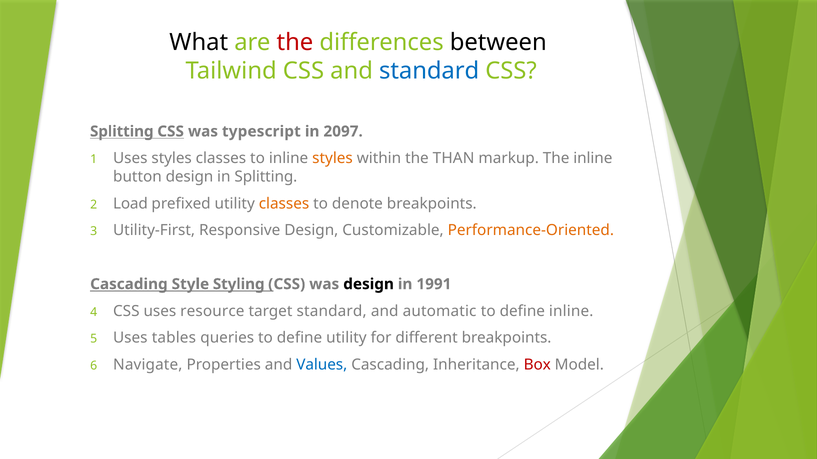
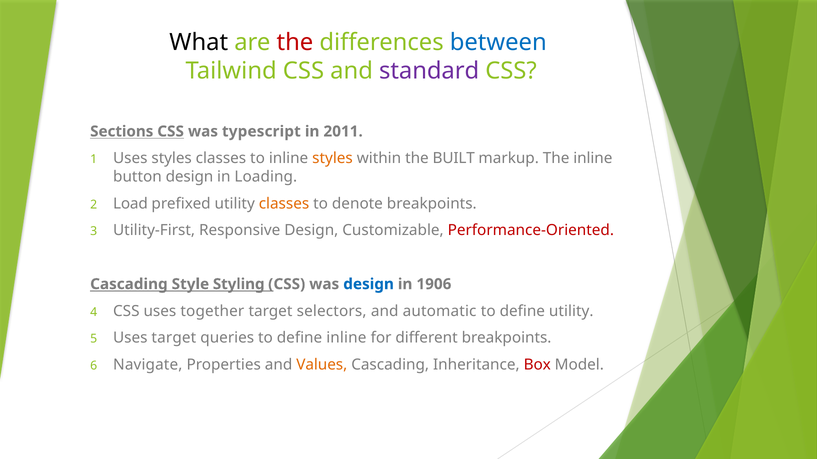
between colour: black -> blue (498, 42)
standard colour: blue -> purple (429, 71)
Splitting: Splitting -> Sections (122, 132)
2097: 2097 -> 2011 (343, 132)
THAN: THAN -> BUILT (454, 158)
in Splitting: Splitting -> Loading (266, 177)
Performance-Oriented colour: orange -> red (531, 231)
design colour: black -> blue (369, 284)
1991: 1991 -> 1906 (434, 284)
resource: resource -> together (212, 311)
target standard: standard -> selectors (332, 311)
define inline: inline -> utility (571, 311)
Uses tables: tables -> target (174, 338)
define utility: utility -> inline (346, 338)
Values colour: blue -> orange (322, 365)
